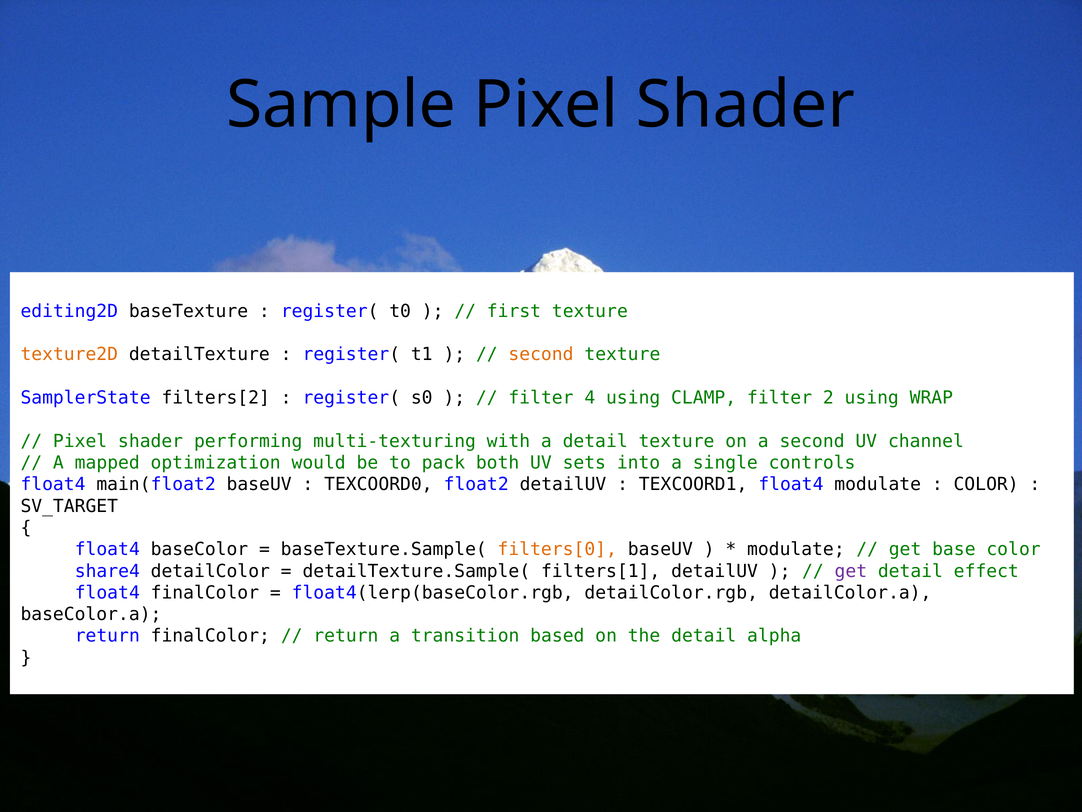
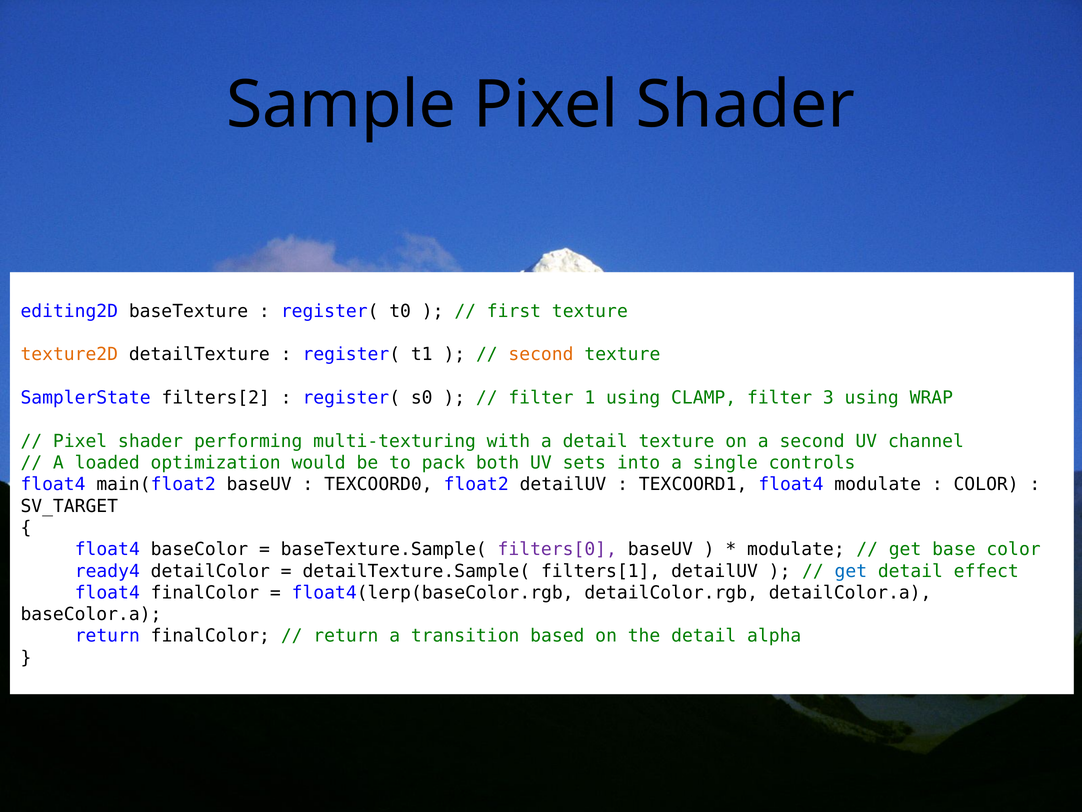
4: 4 -> 1 (590, 398)
2: 2 -> 3 (828, 398)
mapped: mapped -> loaded (107, 463)
filters[0 colour: orange -> purple (557, 549)
share4: share4 -> ready4 (107, 571)
get colour: purple -> blue (851, 571)
